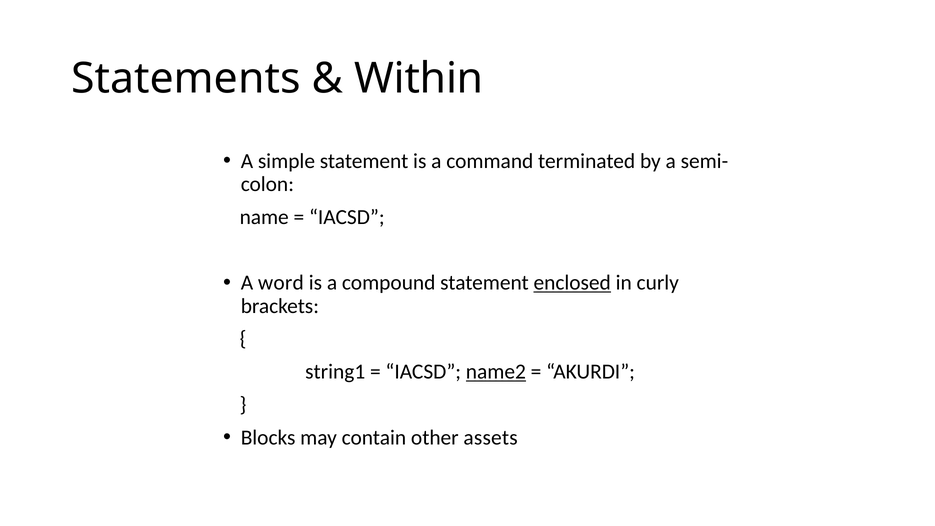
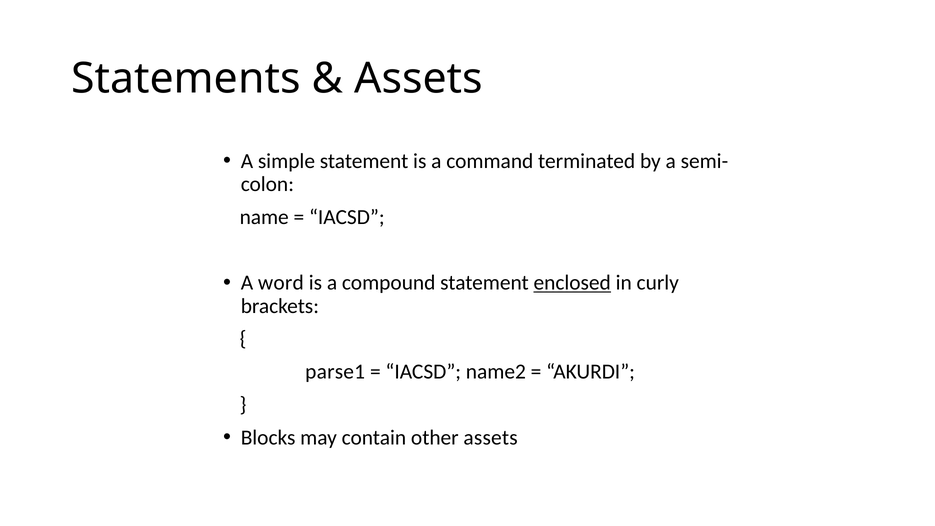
Within: Within -> Assets (419, 79)
string1: string1 -> parse1 (335, 372)
name2 underline: present -> none (496, 372)
